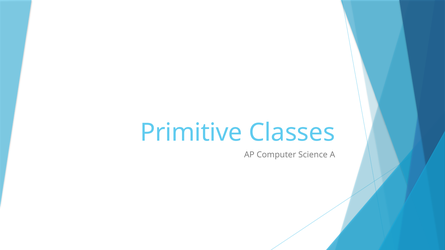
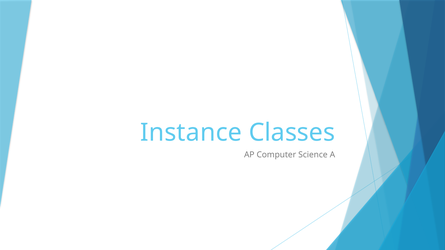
Primitive: Primitive -> Instance (191, 133)
